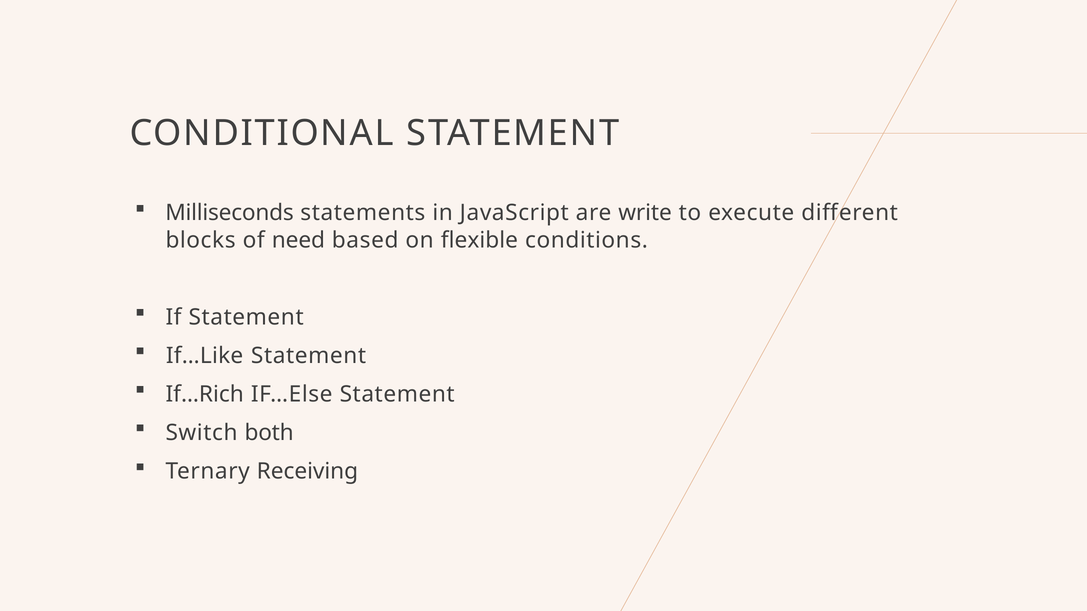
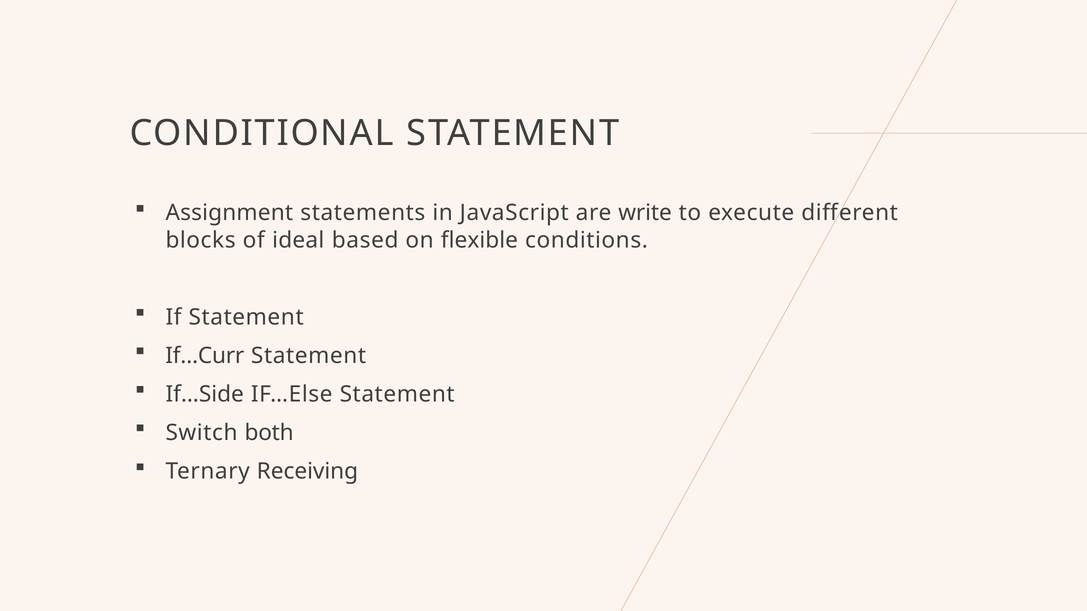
Milliseconds: Milliseconds -> Assignment (229, 213)
need: need -> ideal (298, 240)
If…Like: If…Like -> If…Curr (205, 356)
If…Rich: If…Rich -> If…Side (205, 394)
